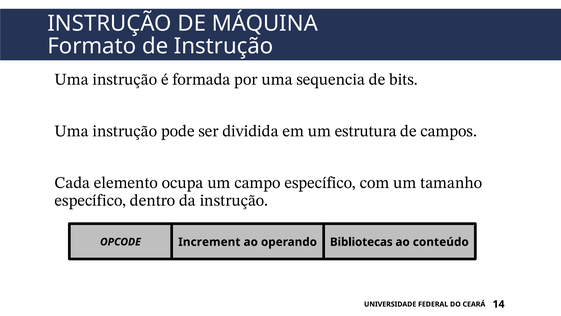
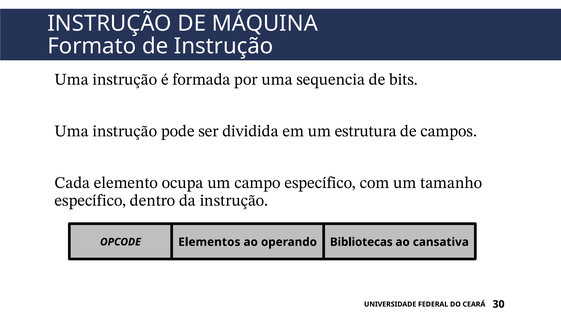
Increment: Increment -> Elementos (209, 242)
conteúdo: conteúdo -> cansativa (441, 242)
14: 14 -> 30 (499, 304)
